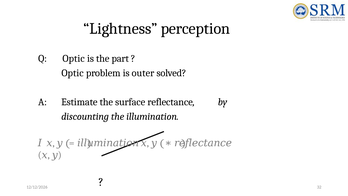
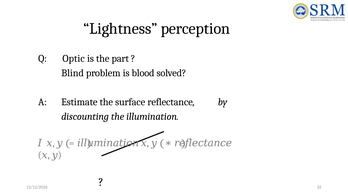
Optic: Optic -> Blind (73, 73)
outer: outer -> blood (143, 73)
